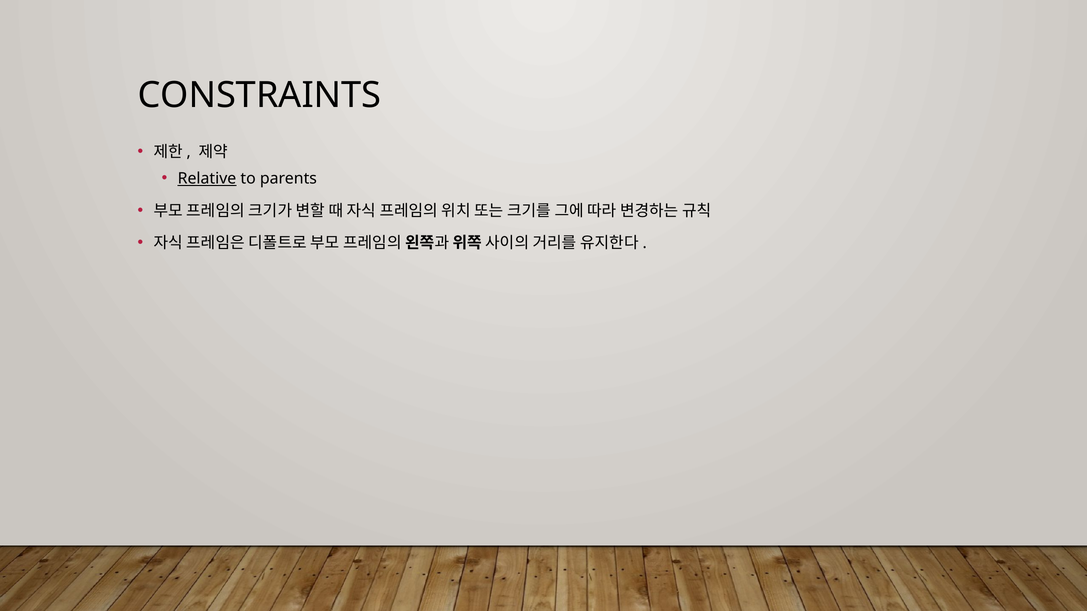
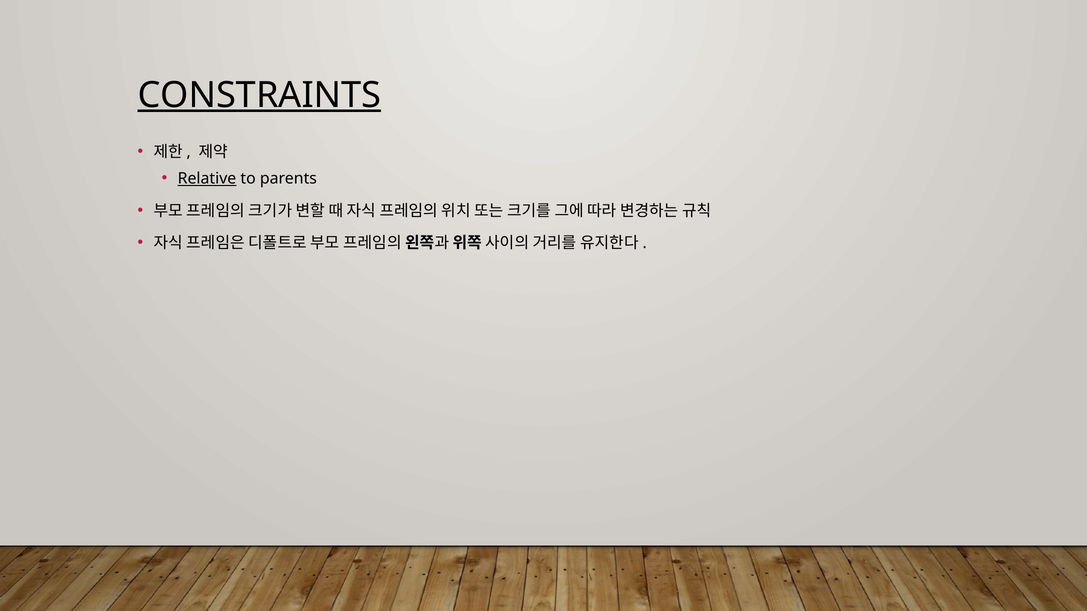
CONSTRAINTS underline: none -> present (259, 95)
